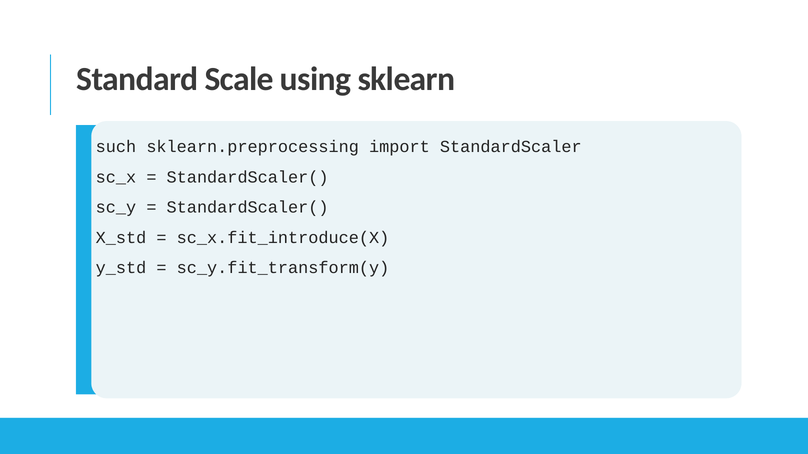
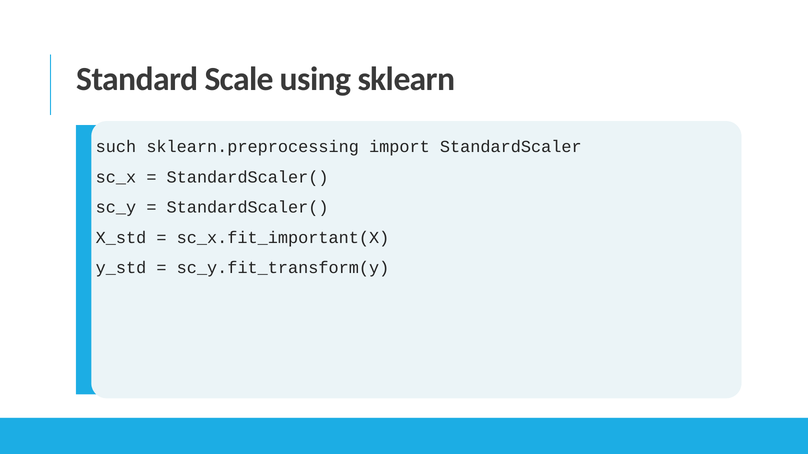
sc_x.fit_introduce(X: sc_x.fit_introduce(X -> sc_x.fit_important(X (283, 238)
